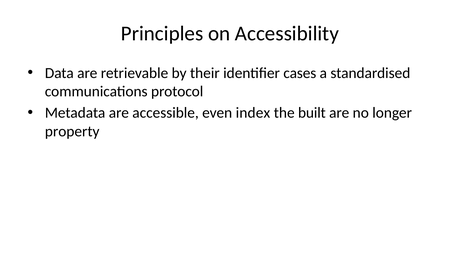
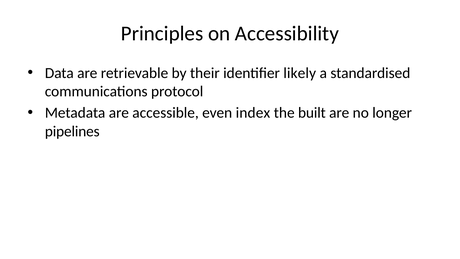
cases: cases -> likely (300, 73)
property: property -> pipelines (72, 131)
